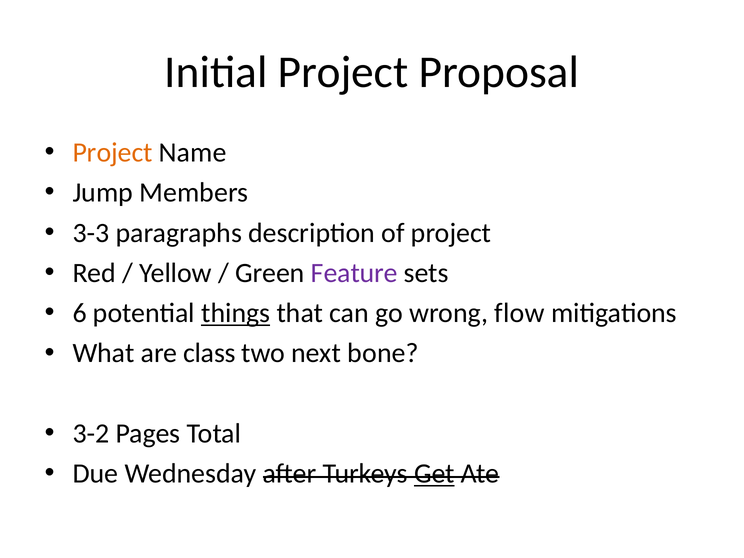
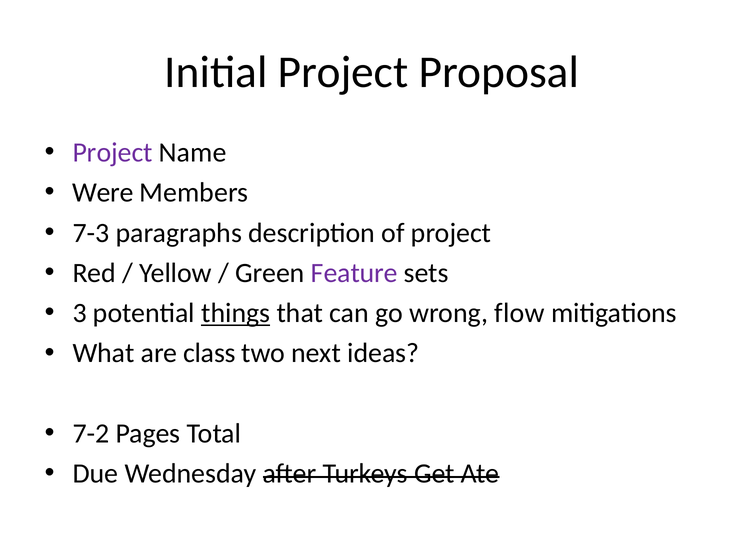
Project colour: orange -> purple (113, 153)
Jump: Jump -> Were (103, 193)
3-3: 3-3 -> 7-3 (91, 233)
6: 6 -> 3 (80, 313)
bone: bone -> ideas (383, 353)
3-2: 3-2 -> 7-2 (91, 434)
Get underline: present -> none (434, 474)
